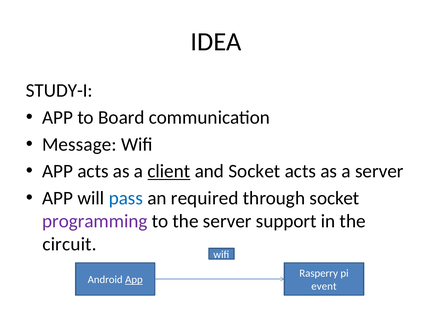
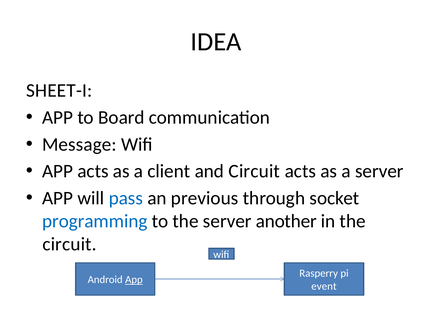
STUDY-I: STUDY-I -> SHEET-I (59, 91)
client underline: present -> none (169, 171)
and Socket: Socket -> Circuit (254, 171)
required: required -> previous (205, 198)
programming colour: purple -> blue (95, 221)
support: support -> another (286, 221)
